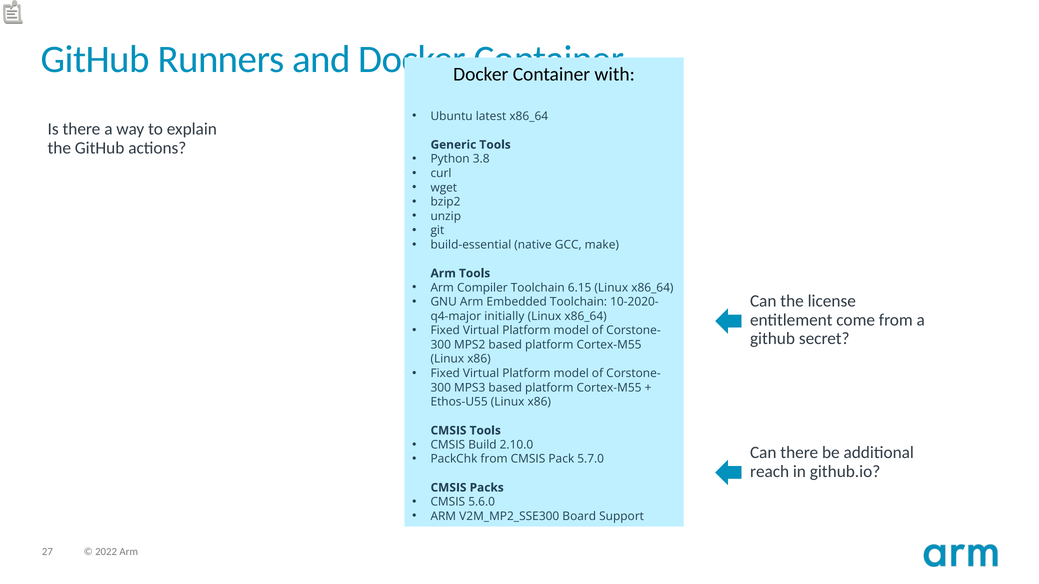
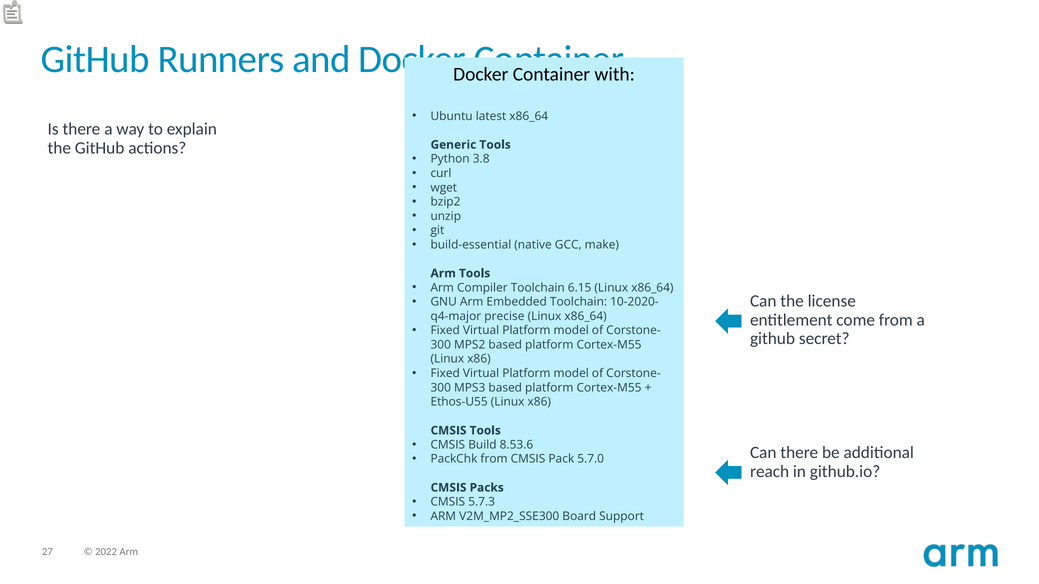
initially: initially -> precise (504, 316)
2.10.0: 2.10.0 -> 8.53.6 (516, 445)
5.6.0: 5.6.0 -> 5.7.3 (482, 502)
